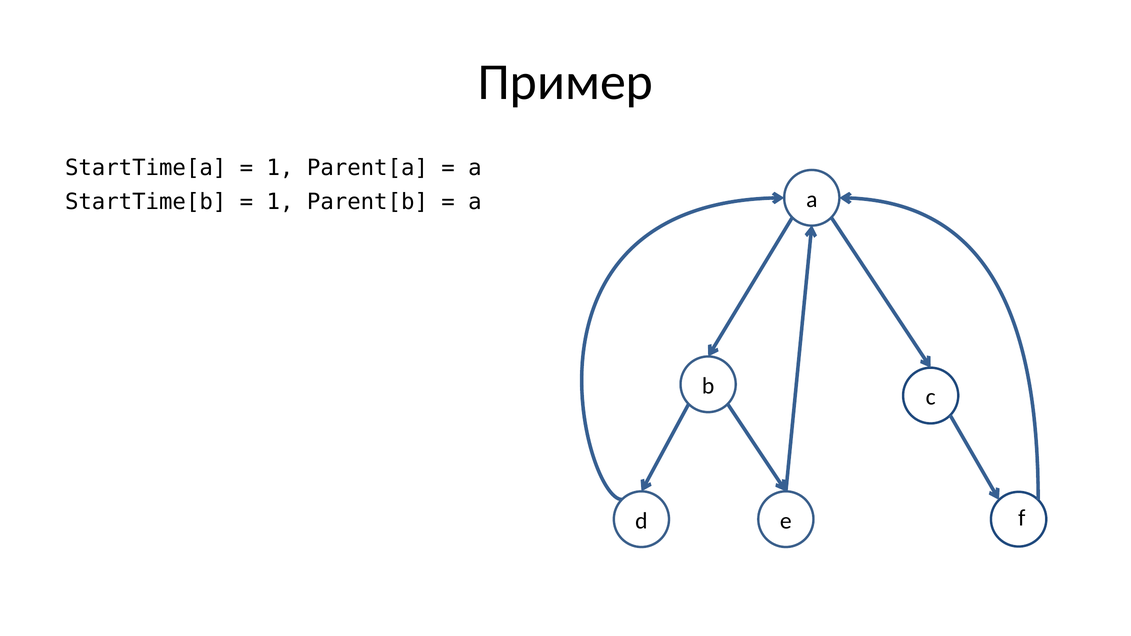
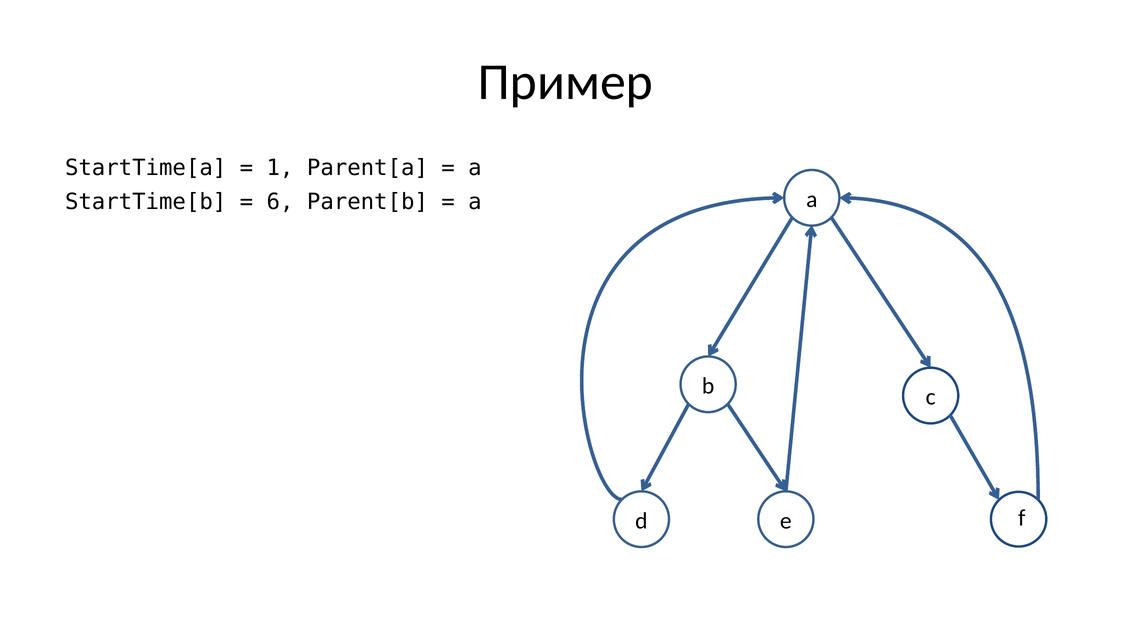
1: 1 -> 6 (280, 202)
